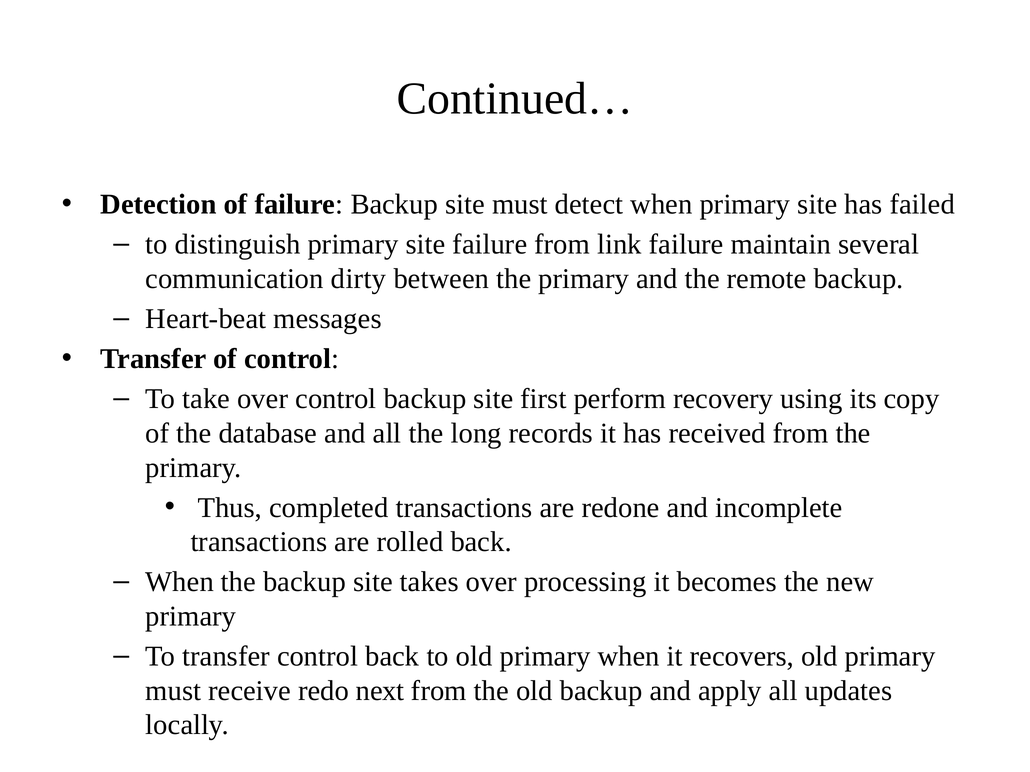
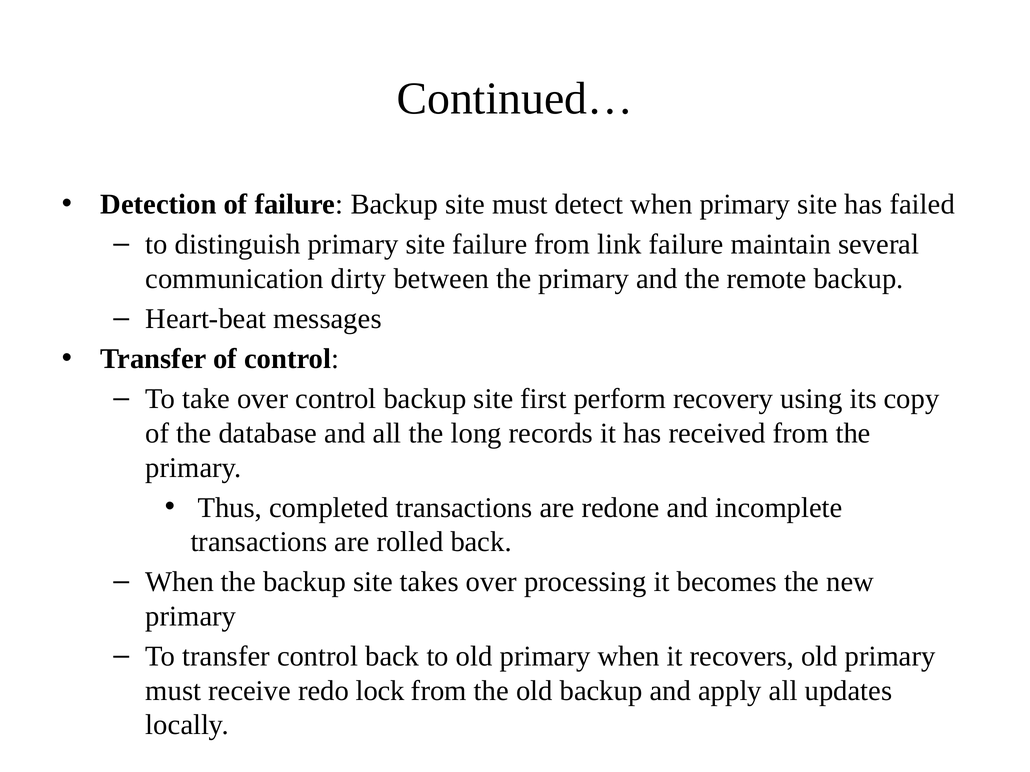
next: next -> lock (380, 691)
